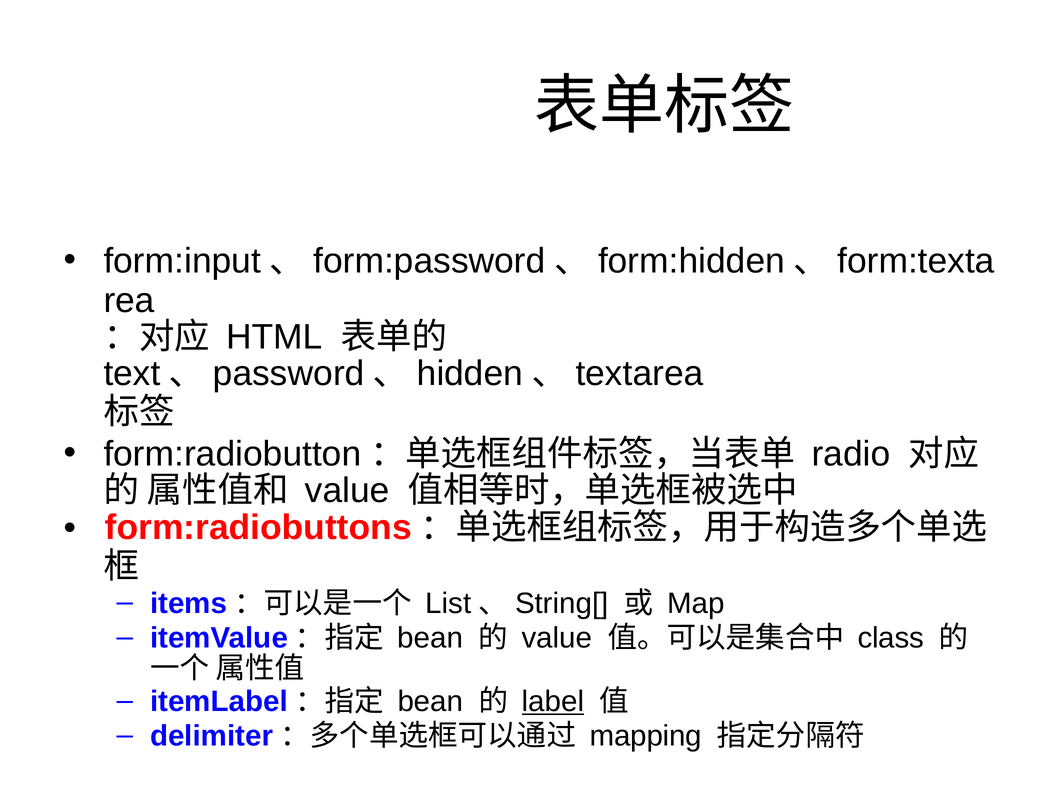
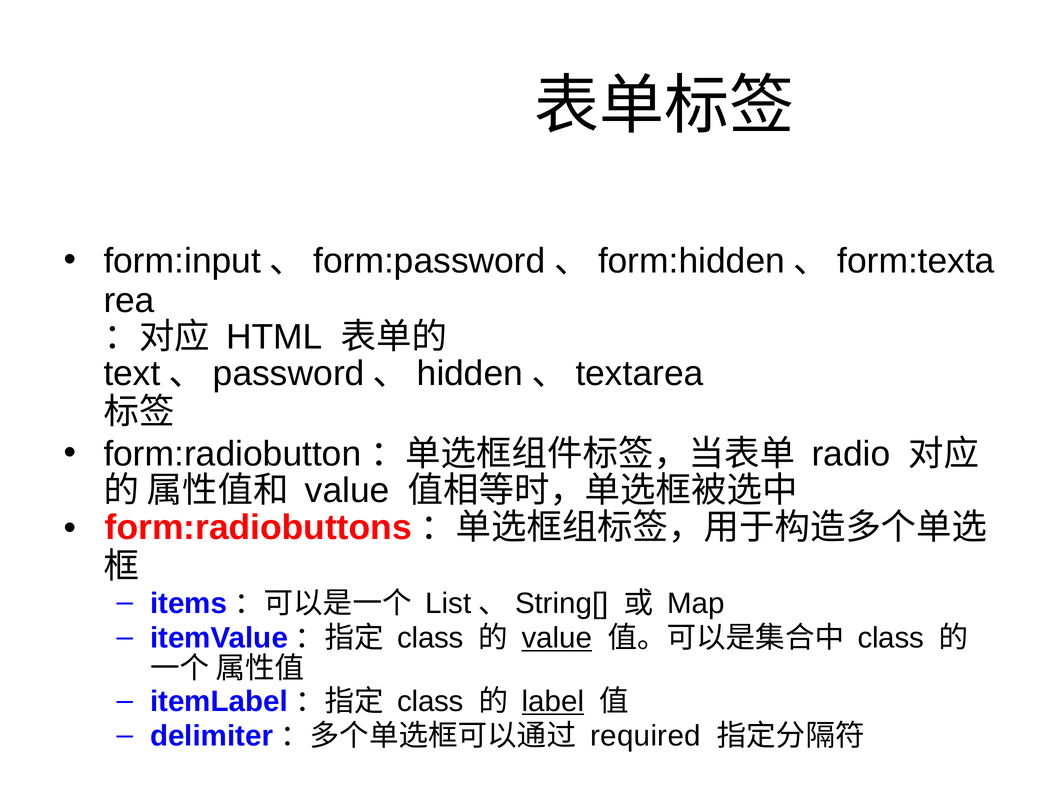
bean: bean -> class (430, 638)
value underline: none -> present (557, 638)
bean: bean -> class (431, 702)
mapping: mapping -> required (645, 736)
